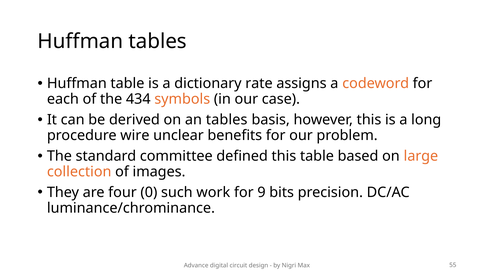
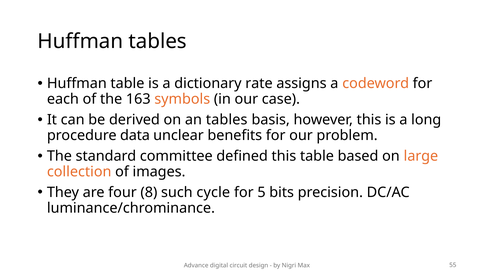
434: 434 -> 163 (138, 99)
wire: wire -> data (135, 135)
0: 0 -> 8 (149, 192)
work: work -> cycle (213, 192)
9: 9 -> 5 (261, 192)
